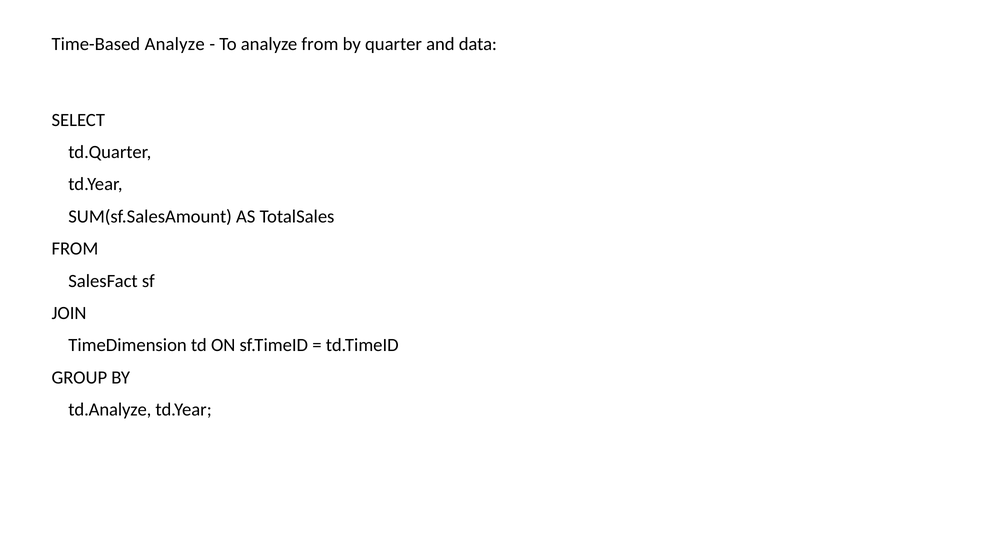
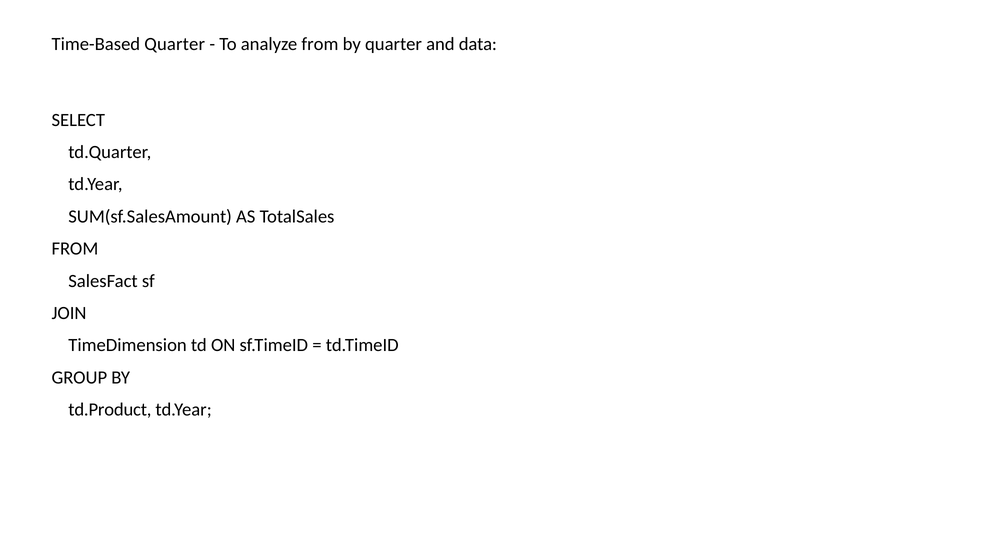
Time-Based Analyze: Analyze -> Quarter (175, 44)
td.Analyze: td.Analyze -> td.Product (110, 410)
